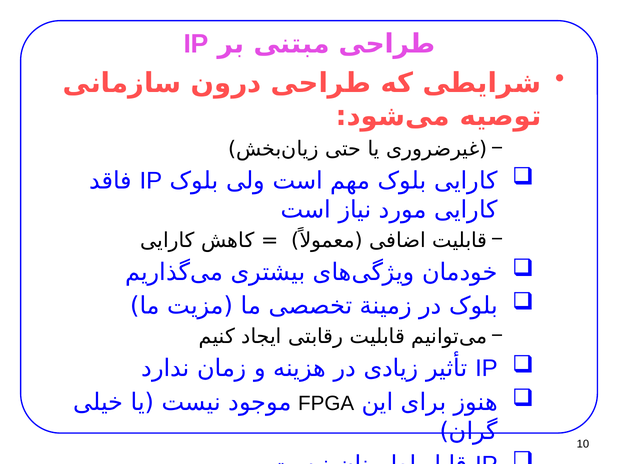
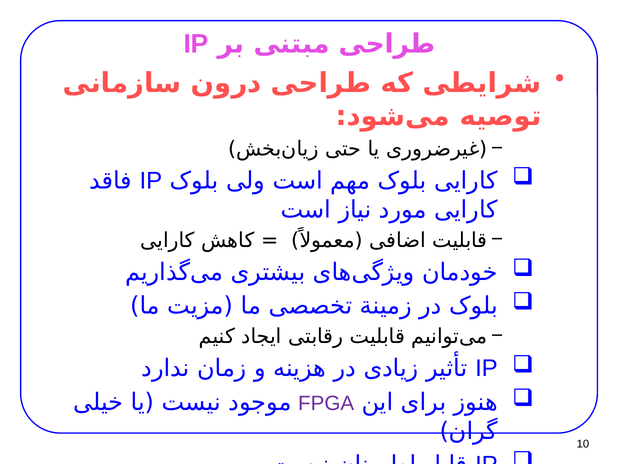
FPGA colour: black -> purple (326, 403)
